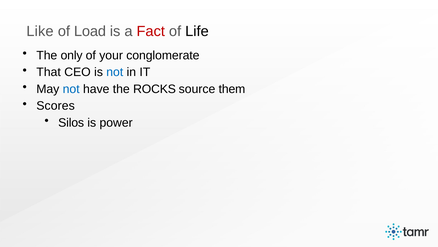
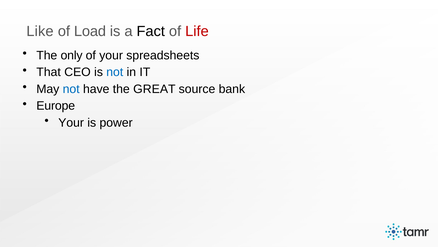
Fact colour: red -> black (151, 31)
Life colour: black -> red (197, 31)
conglomerate: conglomerate -> spreadsheets (163, 55)
ROCKS: ROCKS -> GREAT (154, 89)
them: them -> bank (232, 89)
Scores: Scores -> Europe (56, 106)
Silos: Silos -> Your (71, 122)
